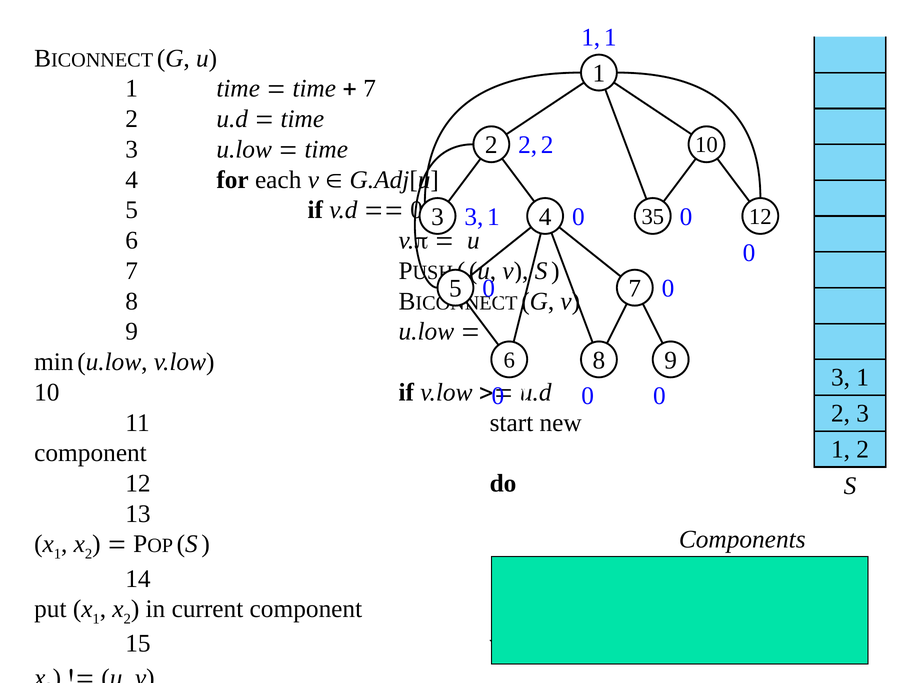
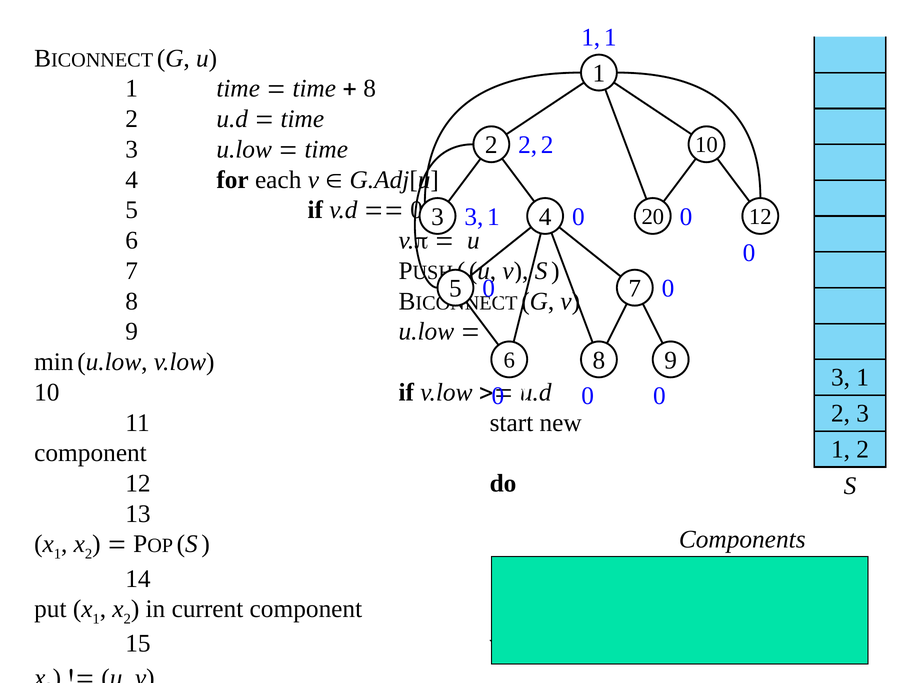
7: 7 -> 8 (370, 89)
35: 35 -> 20 (653, 217)
